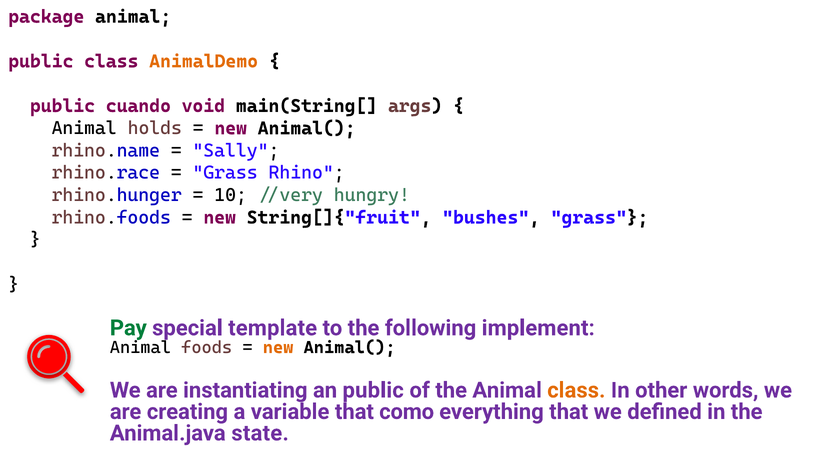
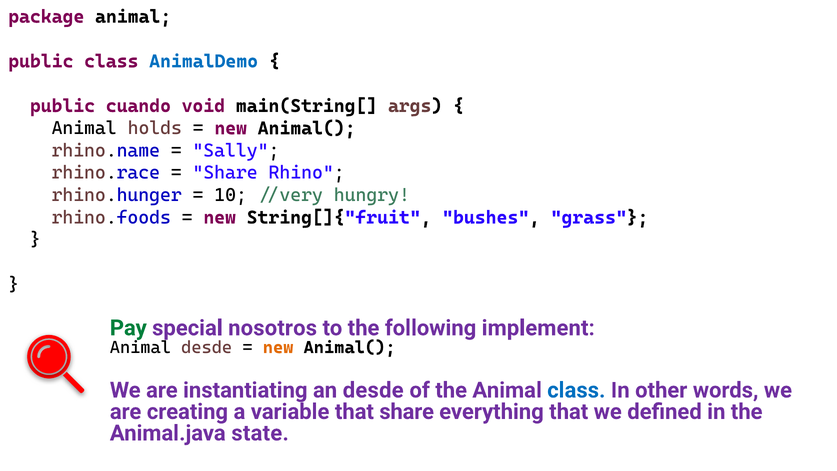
AnimalDemo colour: orange -> blue (204, 61)
Grass: Grass -> Share (225, 173)
template: template -> nosotros (273, 328)
Animal foods: foods -> desde (207, 347)
an public: public -> desde (373, 390)
class colour: orange -> blue (576, 390)
that como: como -> share (407, 412)
